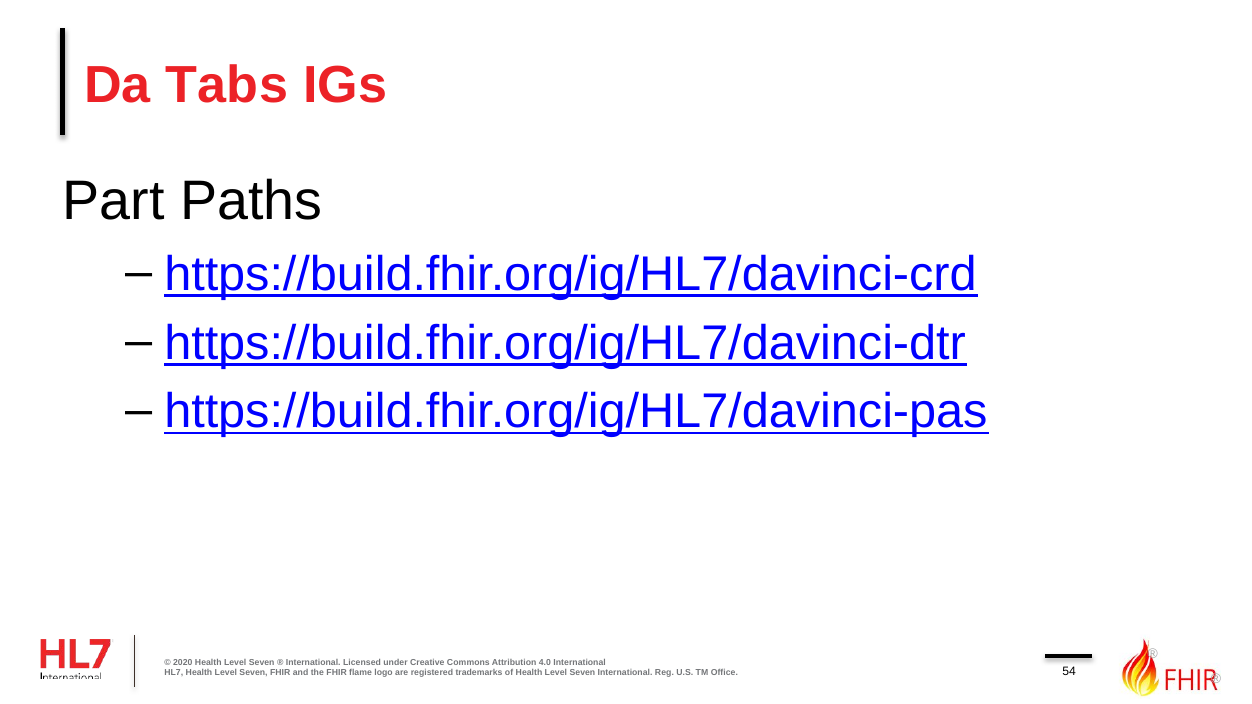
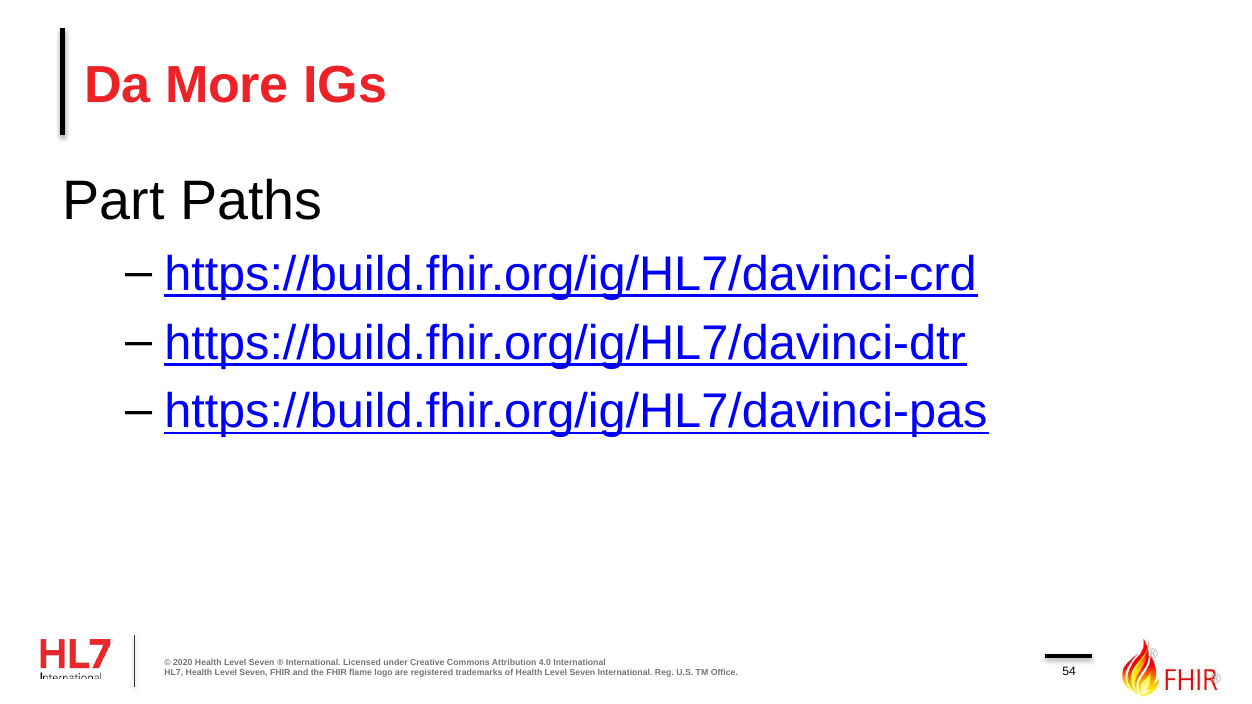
Tabs: Tabs -> More (227, 85)
